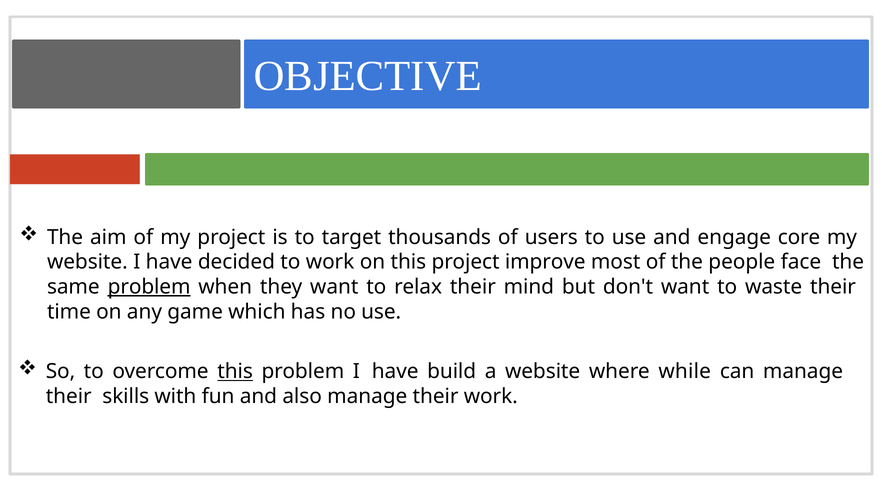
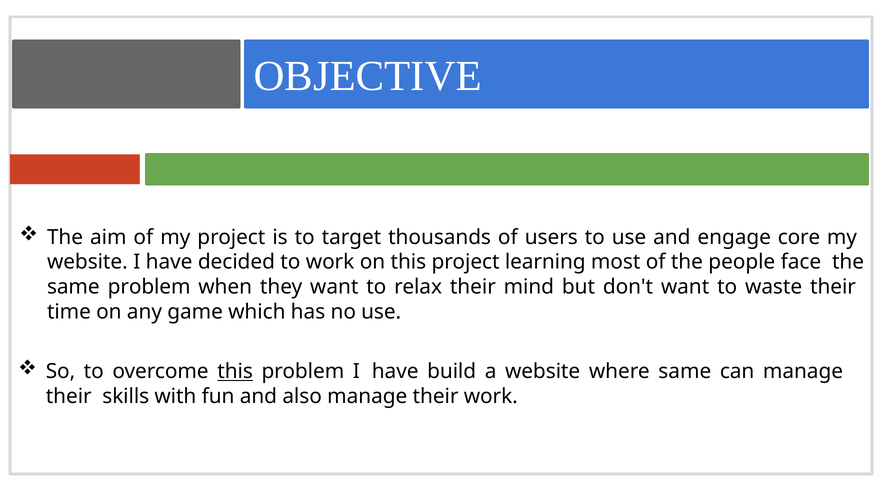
improve: improve -> learning (545, 262)
problem underline: present -> none (149, 287)
where while: while -> same (685, 372)
